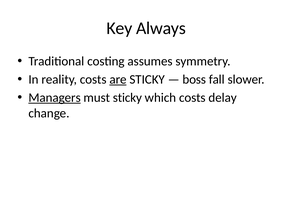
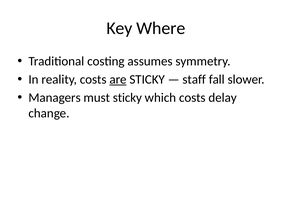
Always: Always -> Where (161, 28)
boss: boss -> staff (194, 79)
Managers underline: present -> none (55, 98)
